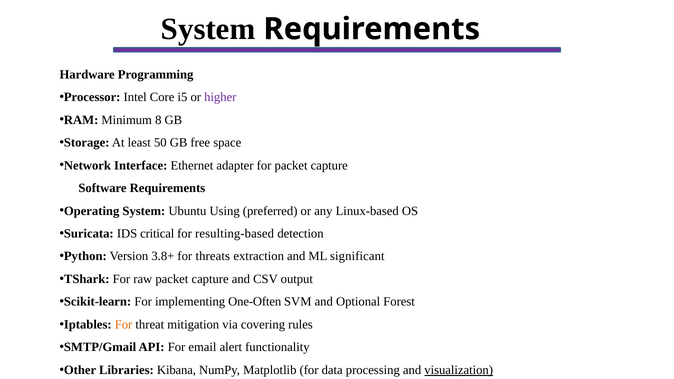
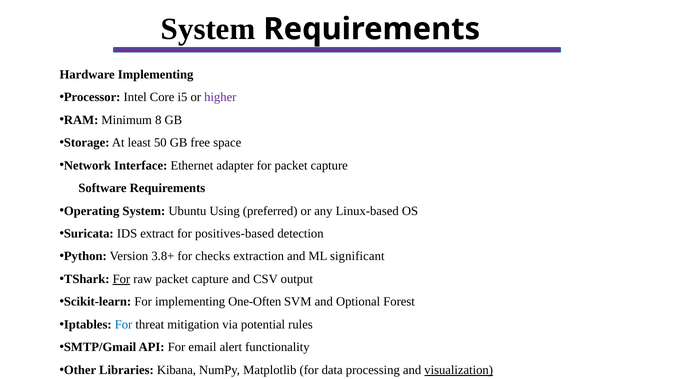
Hardware Programming: Programming -> Implementing (156, 74)
critical: critical -> extract (157, 234)
resulting-based: resulting-based -> positives-based (235, 234)
threats: threats -> checks (213, 256)
For underline: none -> present (121, 279)
For colour: orange -> blue (124, 325)
covering: covering -> potential (263, 325)
